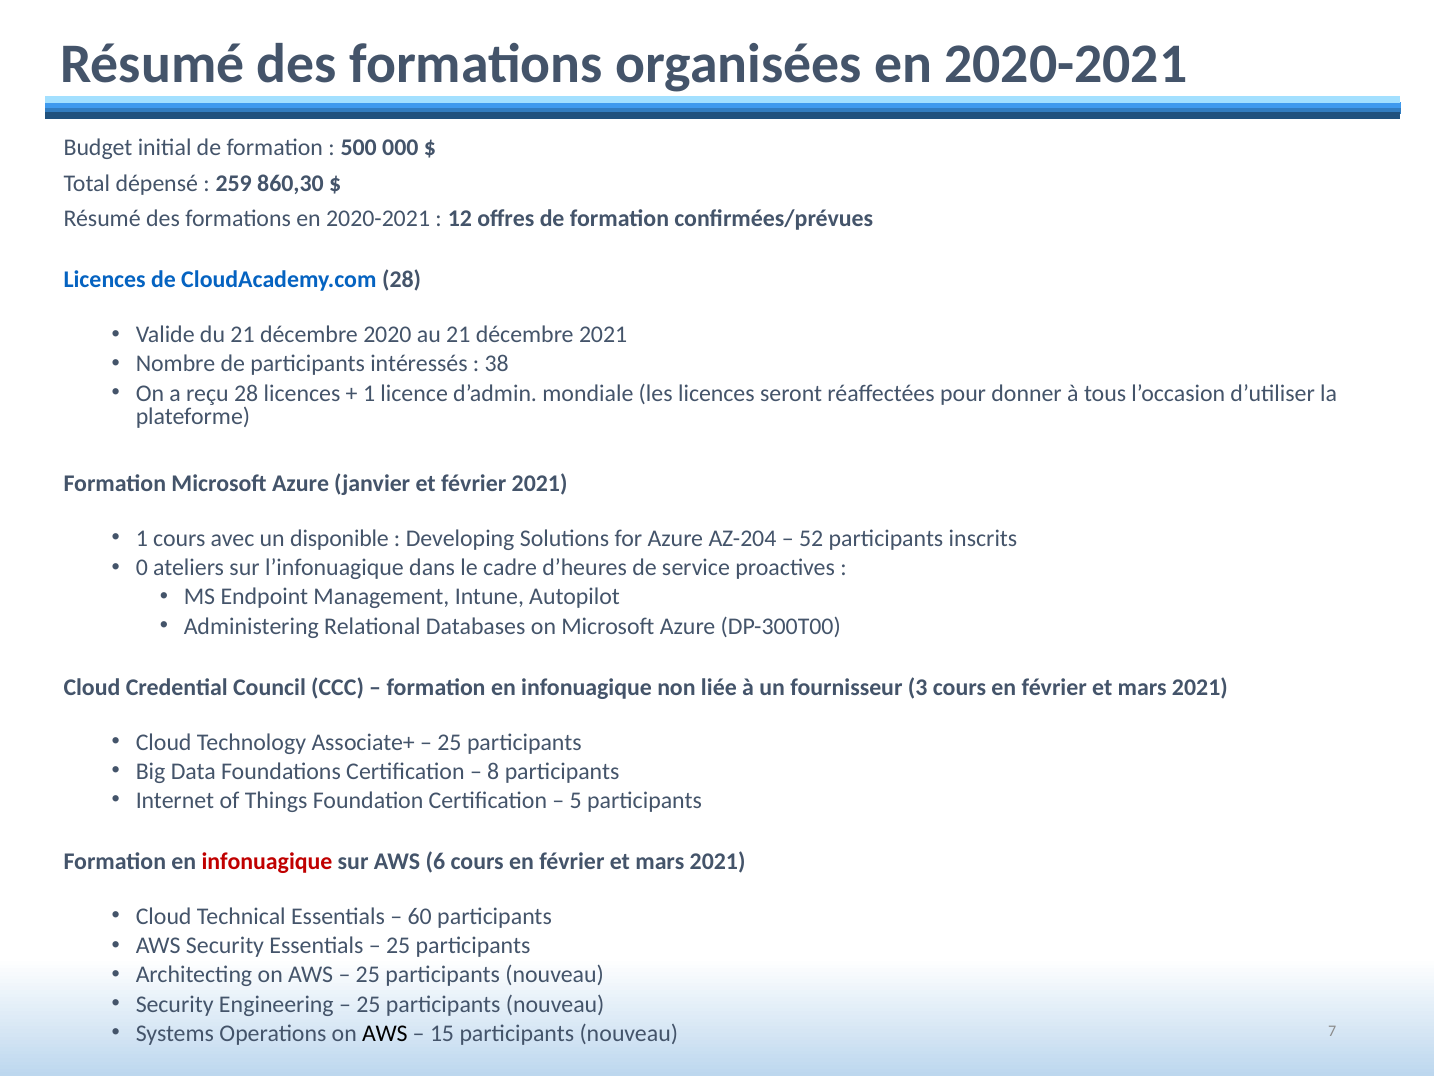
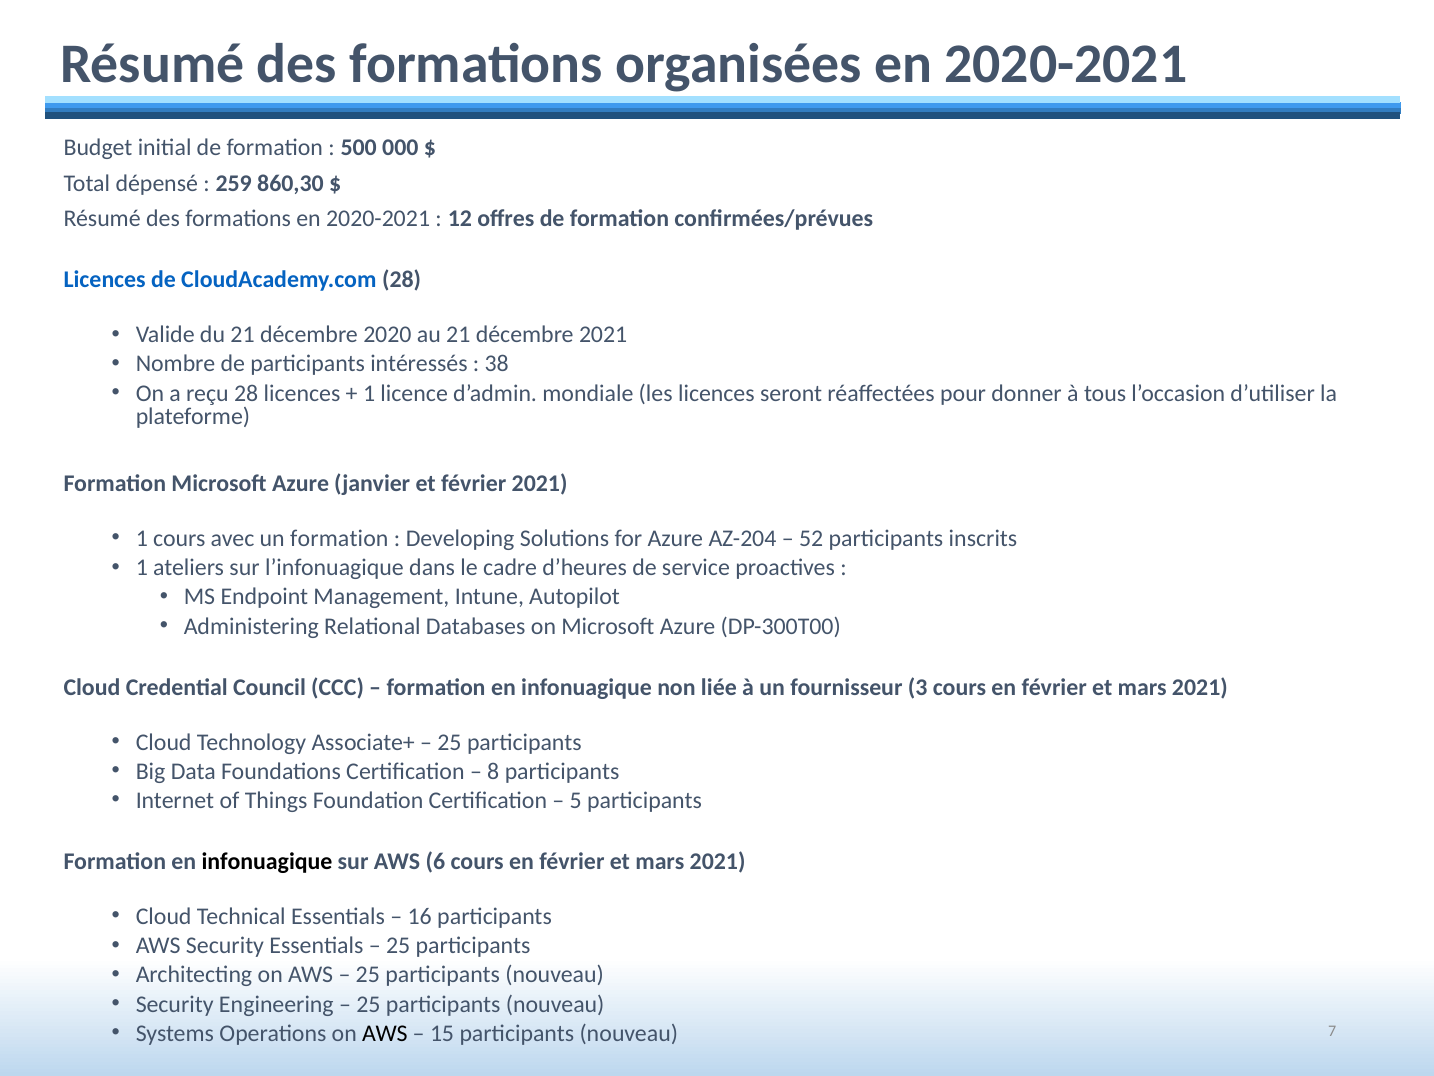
un disponible: disponible -> formation (339, 538)
0: 0 -> 1 (142, 567)
infonuagique colour: red -> black (267, 861)
60: 60 -> 16 (420, 916)
